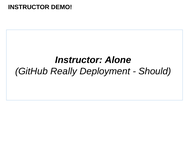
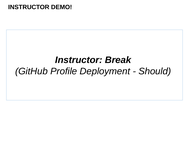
Alone: Alone -> Break (118, 60)
Really: Really -> Profile (64, 72)
